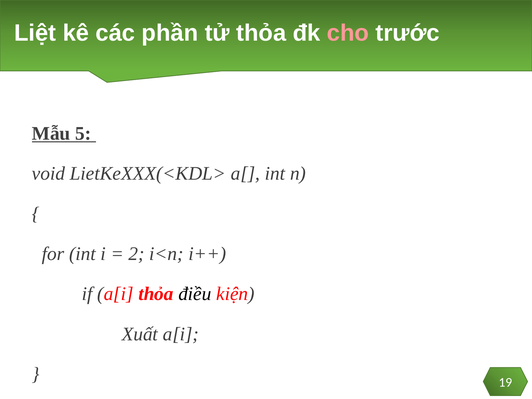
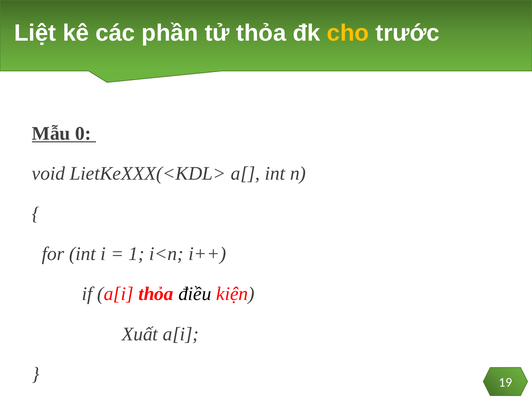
cho colour: pink -> yellow (348, 33)
5: 5 -> 0 (83, 133)
2: 2 -> 1 (136, 254)
